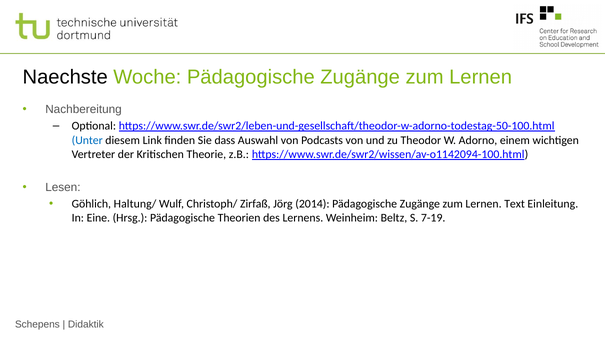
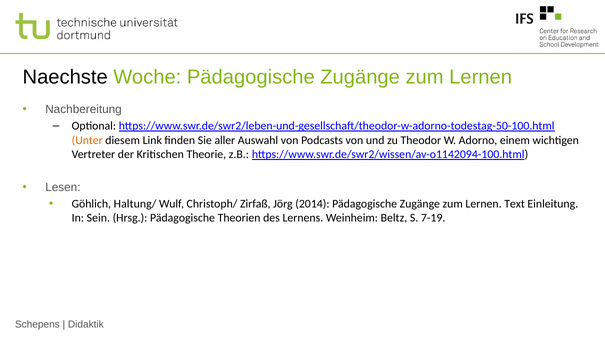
Unter colour: blue -> orange (87, 140)
dass: dass -> aller (225, 140)
Eine: Eine -> Sein (98, 218)
